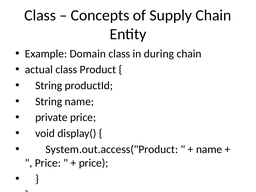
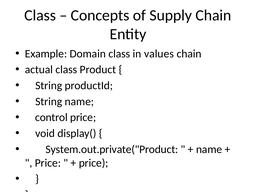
during: during -> values (159, 54)
private: private -> control (51, 117)
System.out.access("Product: System.out.access("Product -> System.out.private("Product (112, 149)
